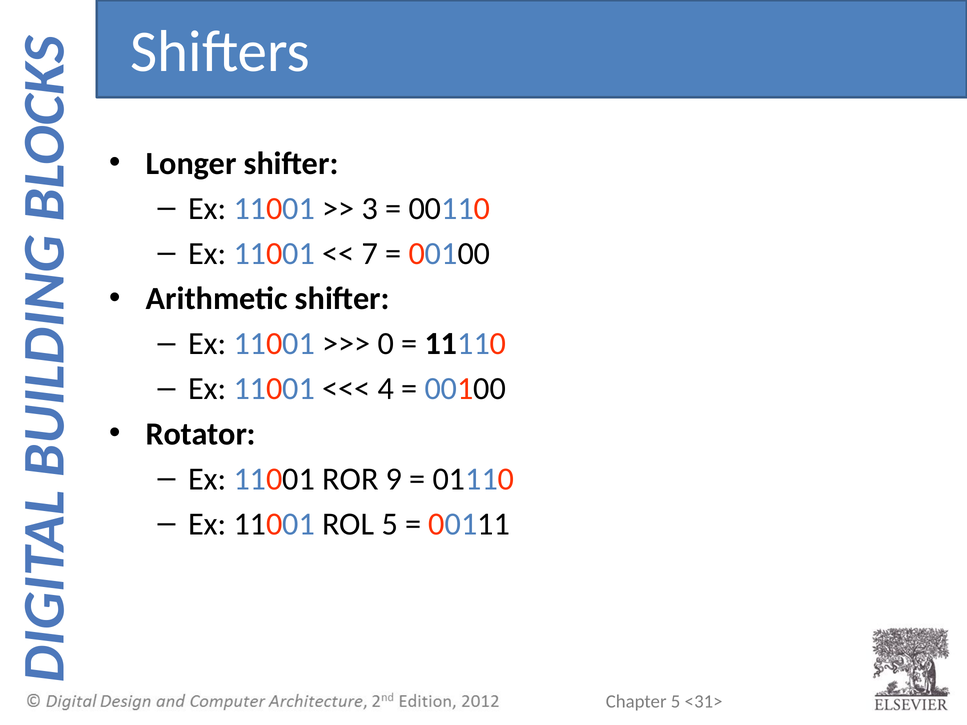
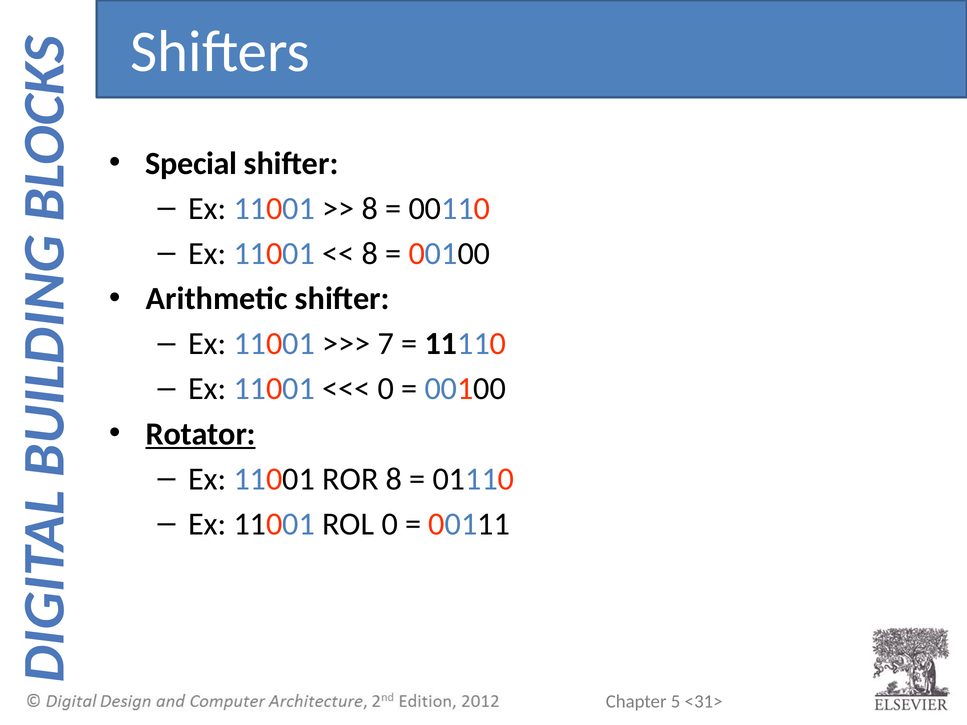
Longer: Longer -> Special (191, 163)
3: 3 -> 8 (370, 209)
7: 7 -> 8 (370, 254)
0: 0 -> 7 (386, 344)
4: 4 -> 0 (386, 389)
Rotator underline: none -> present (201, 434)
ROR 9: 9 -> 8 (394, 479)
ROL 5: 5 -> 0 (390, 524)
